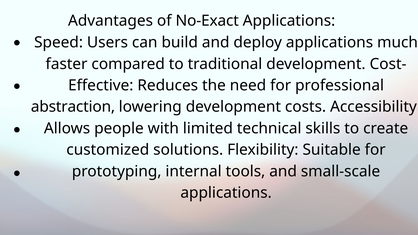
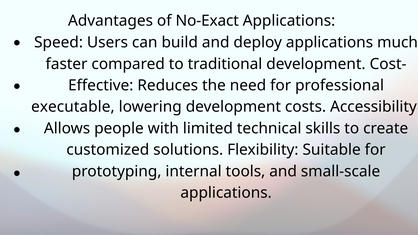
abstraction: abstraction -> executable (73, 107)
